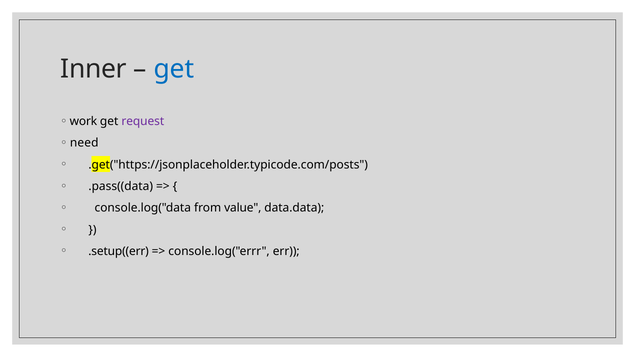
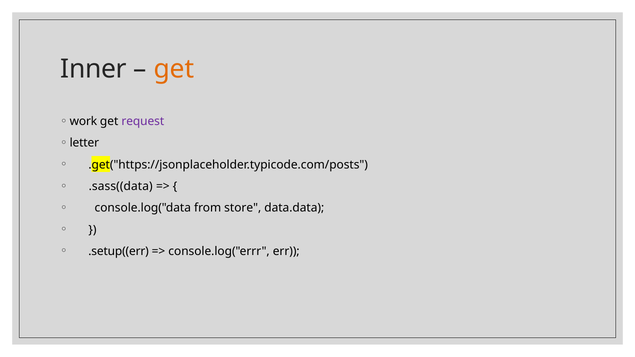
get colour: blue -> orange (174, 69)
need: need -> letter (84, 143)
.pass((data: .pass((data -> .sass((data (121, 186)
value: value -> store (243, 208)
